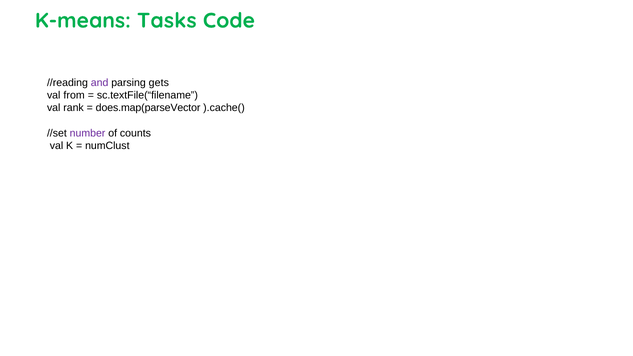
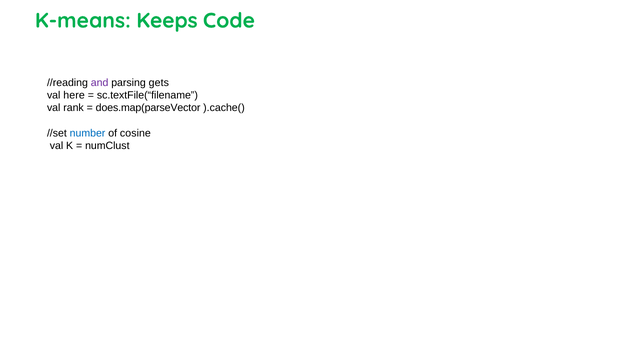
Tasks: Tasks -> Keeps (167, 21)
from: from -> here (74, 95)
number colour: purple -> blue (88, 133)
counts: counts -> cosine (135, 133)
